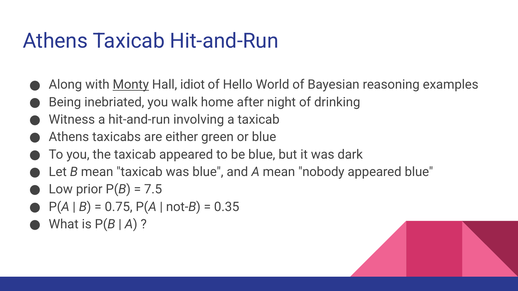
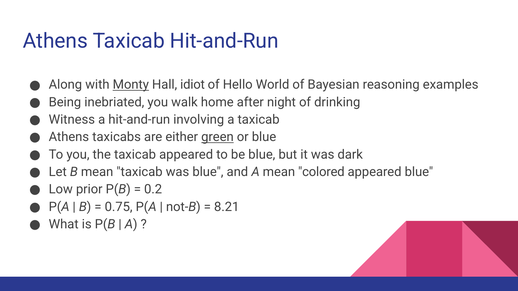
green underline: none -> present (217, 137)
nobody: nobody -> colored (321, 172)
7.5: 7.5 -> 0.2 (153, 190)
0.35: 0.35 -> 8.21 (227, 207)
